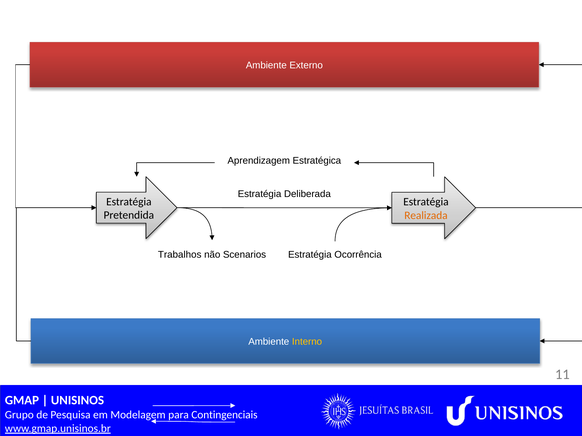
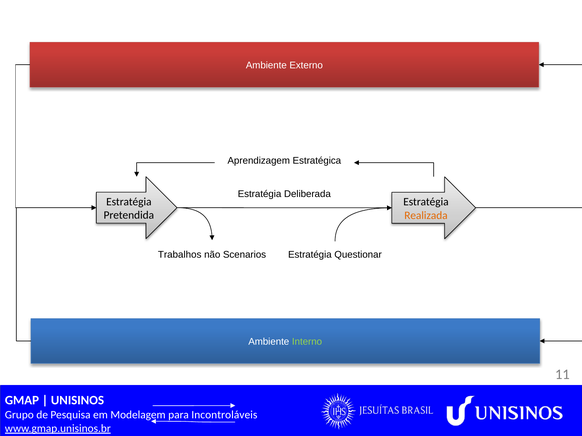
Ocorrência: Ocorrência -> Questionar (358, 255)
Interno colour: yellow -> light green (307, 342)
Contingenciais: Contingenciais -> Incontroláveis (224, 415)
